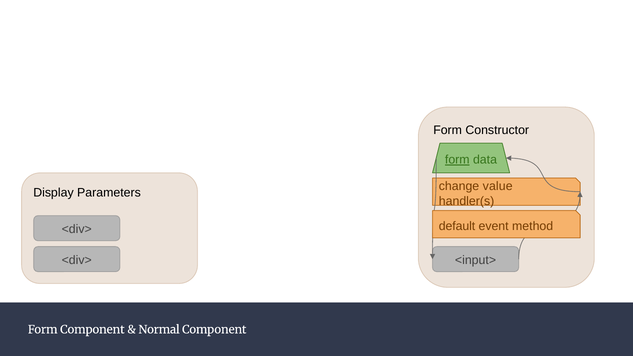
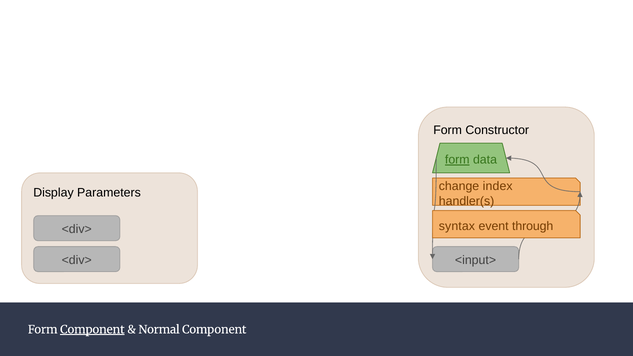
value: value -> index (498, 186)
default: default -> syntax (457, 226)
method: method -> through (533, 226)
Component underline: none -> present (92, 330)
